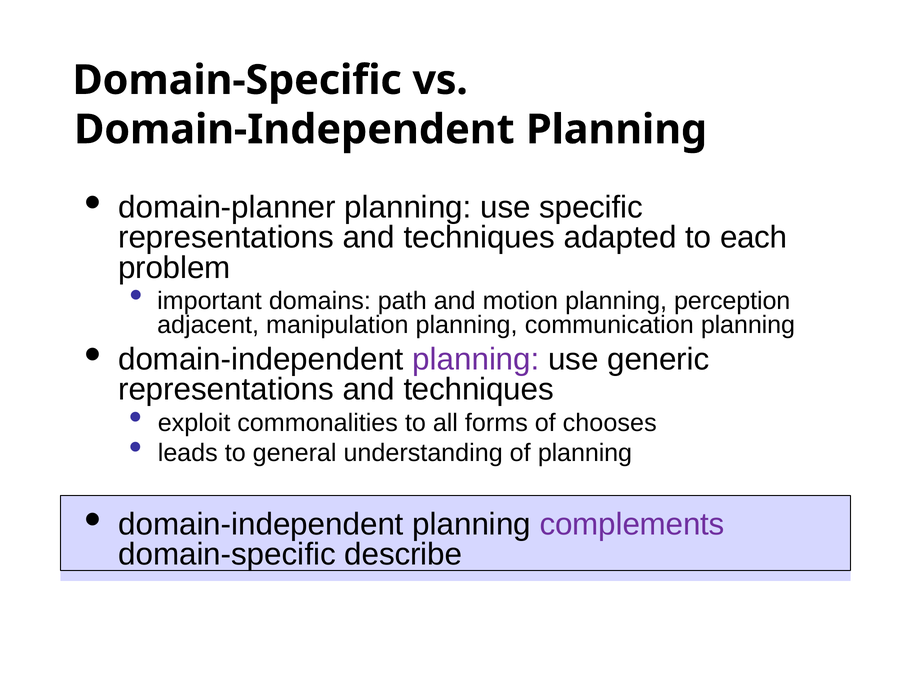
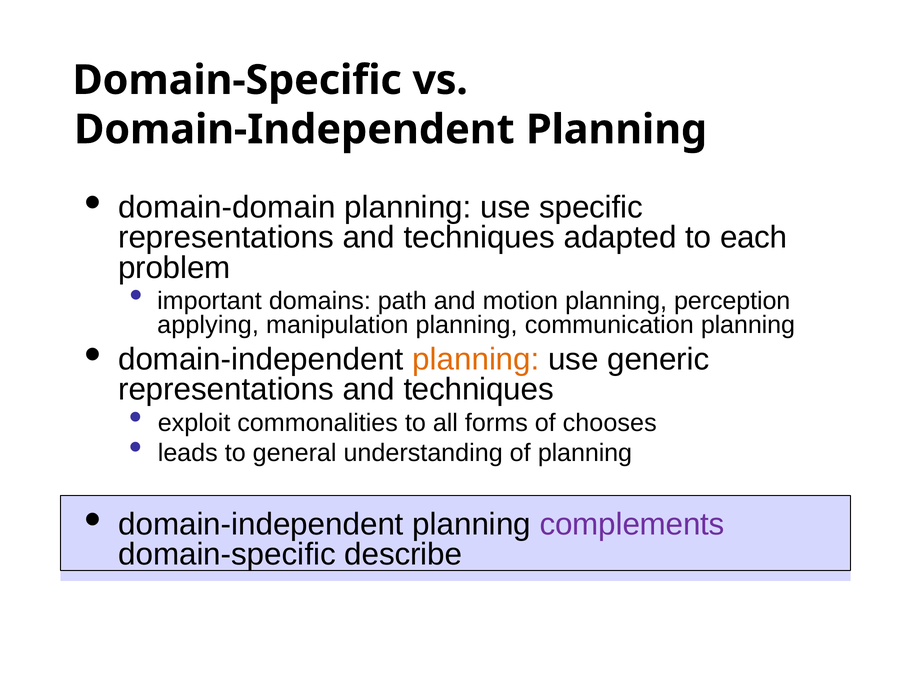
domain-planner: domain-planner -> domain-domain (227, 207)
adjacent: adjacent -> applying (208, 325)
planning colour: purple -> orange (476, 359)
